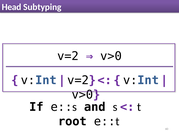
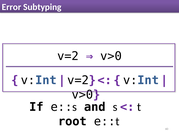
Head: Head -> Error (11, 7)
